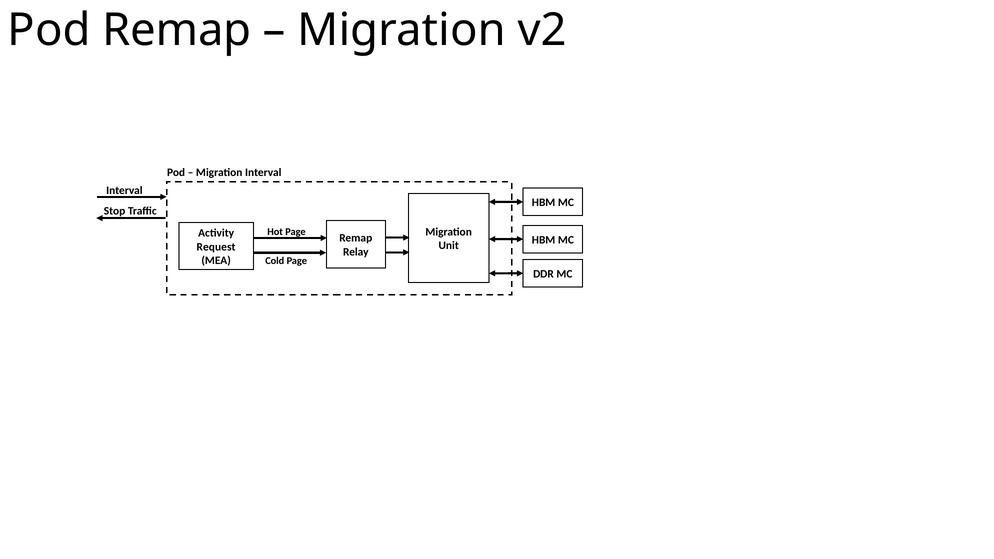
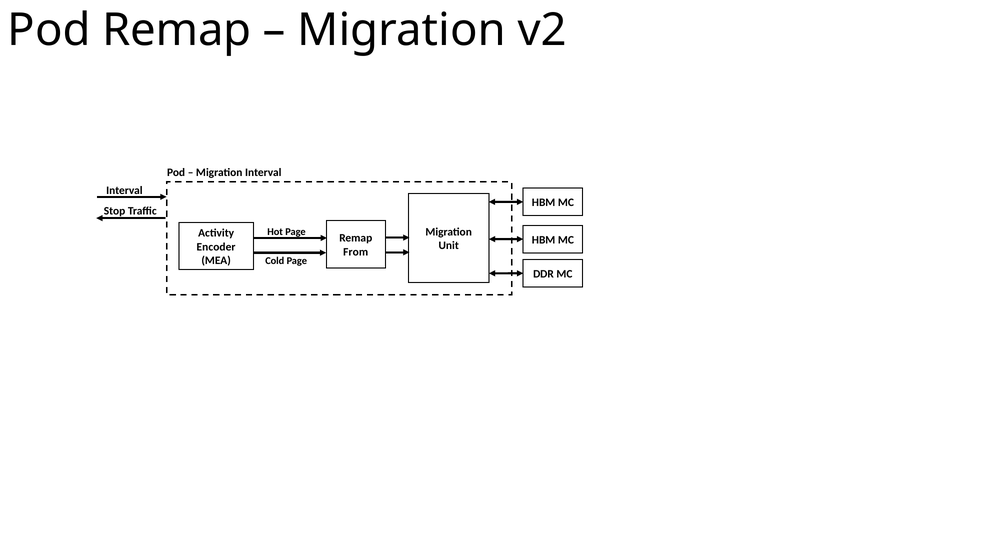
Request: Request -> Encoder (216, 247)
Relay: Relay -> From (356, 252)
